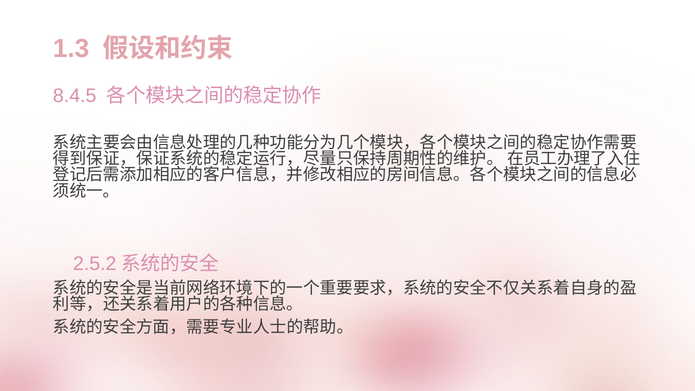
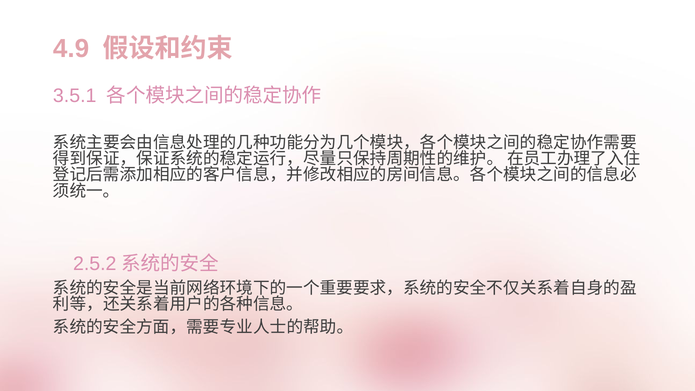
1.3: 1.3 -> 4.9 (71, 49)
8.4.5: 8.4.5 -> 3.5.1 (75, 96)
